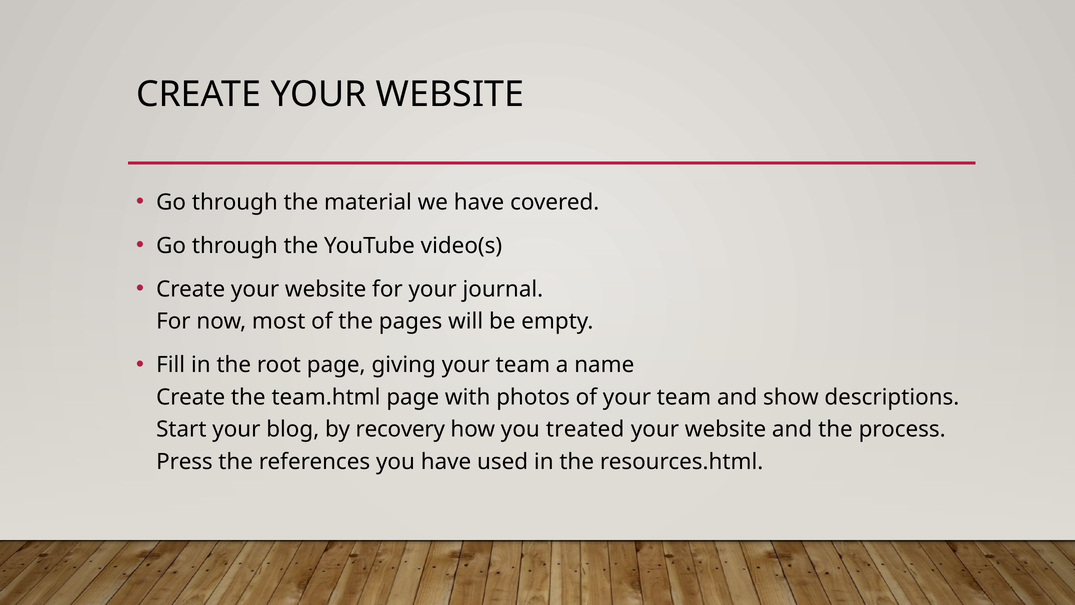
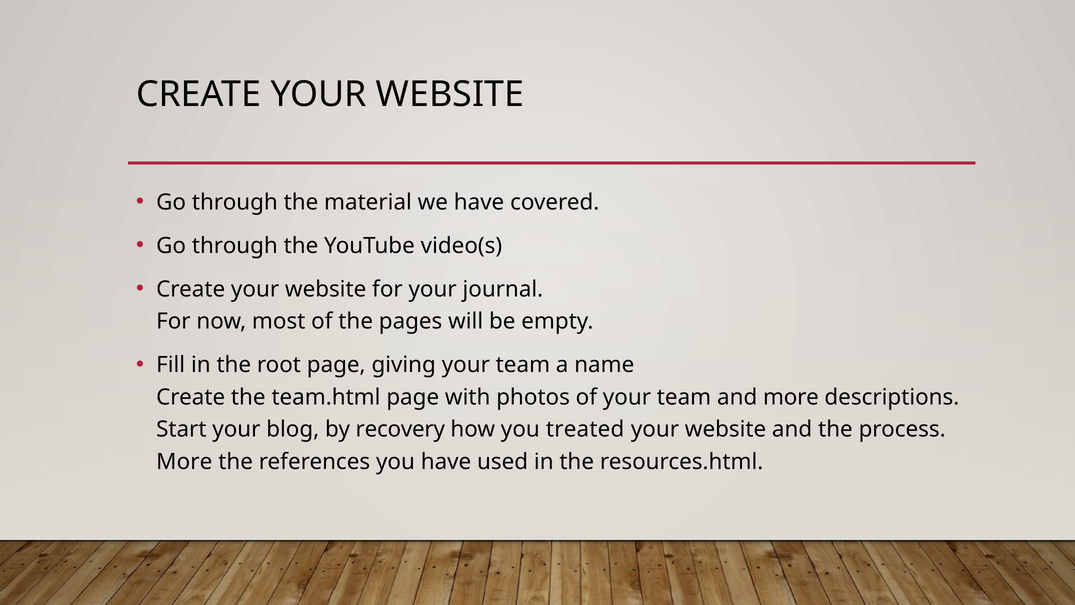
and show: show -> more (791, 397)
Press: Press -> More (184, 461)
